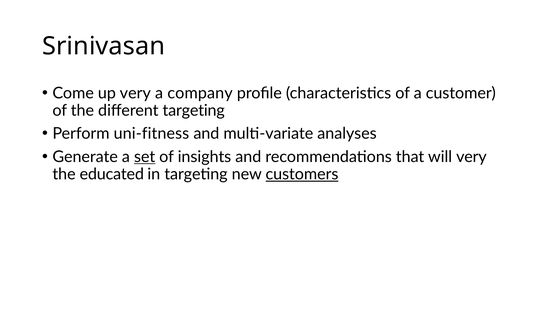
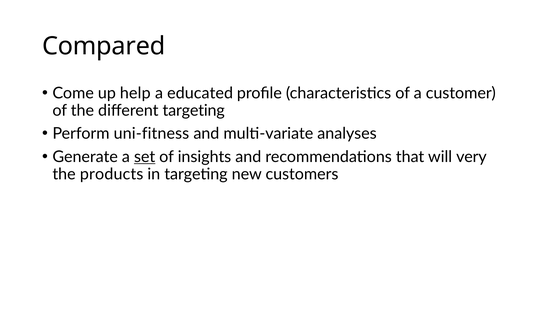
Srinivasan: Srinivasan -> Compared (104, 46)
up very: very -> help (135, 93)
company: company -> educated (200, 93)
educated: educated -> products (112, 174)
customers underline: present -> none (302, 174)
